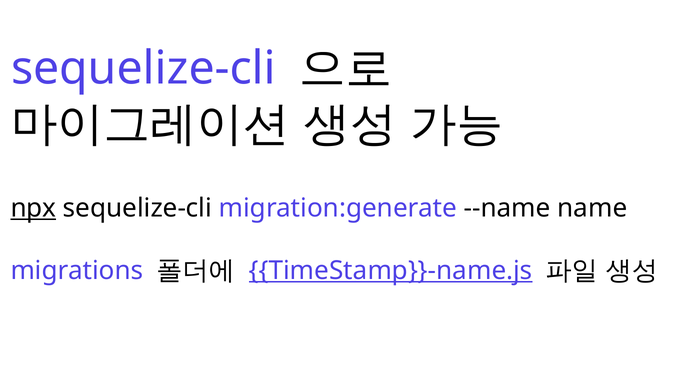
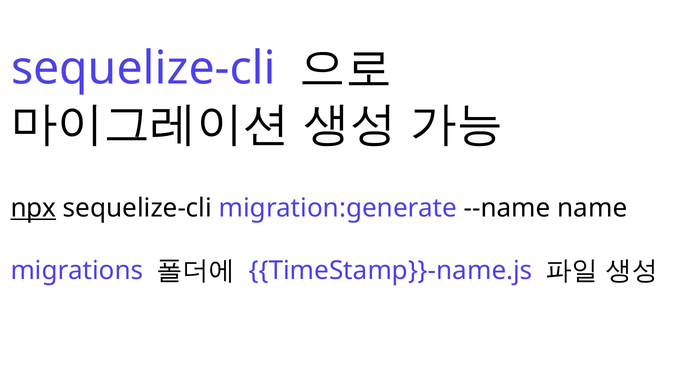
TimeStamp}}-name.js underline: present -> none (391, 271)
